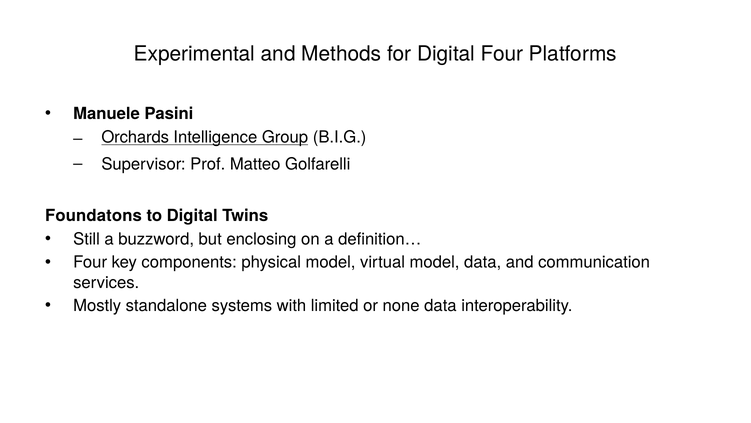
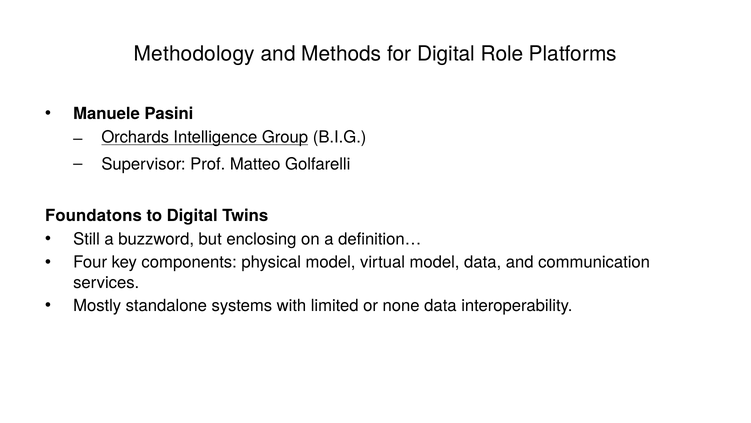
Experimental: Experimental -> Methodology (194, 54)
Digital Four: Four -> Role (502, 54)
